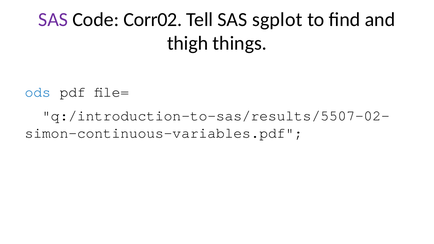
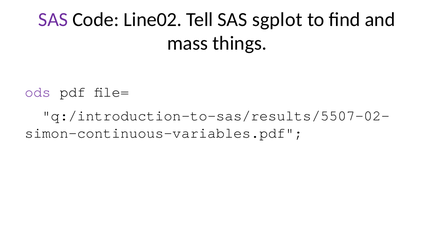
Corr02: Corr02 -> Line02 (153, 20)
thigh: thigh -> mass (188, 43)
ods colour: blue -> purple (38, 92)
